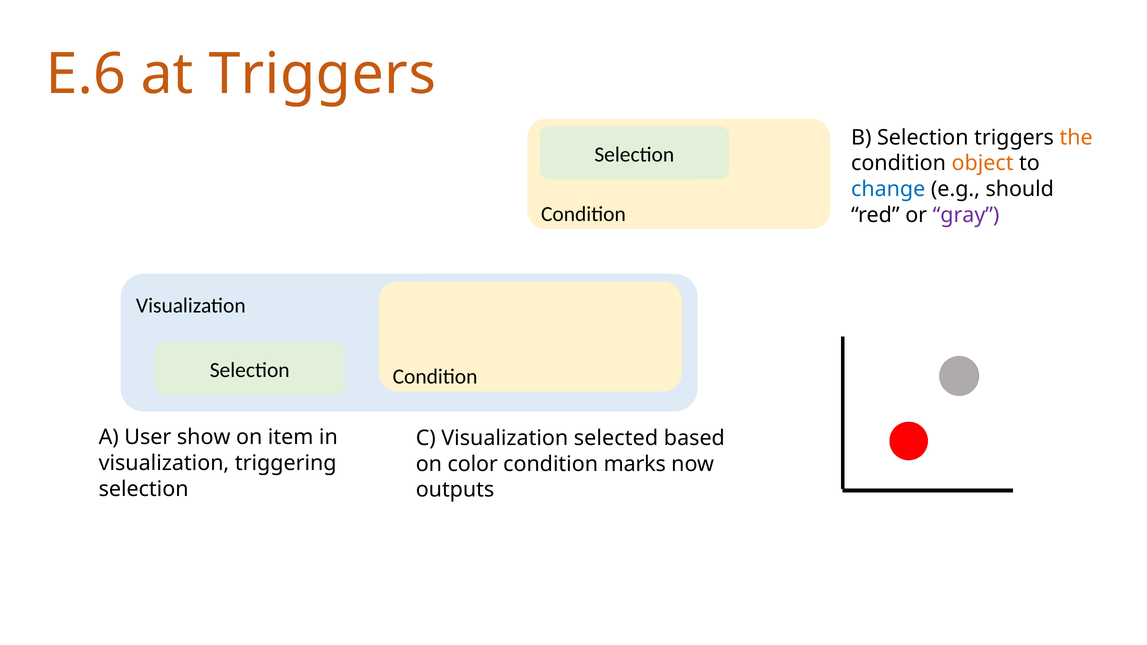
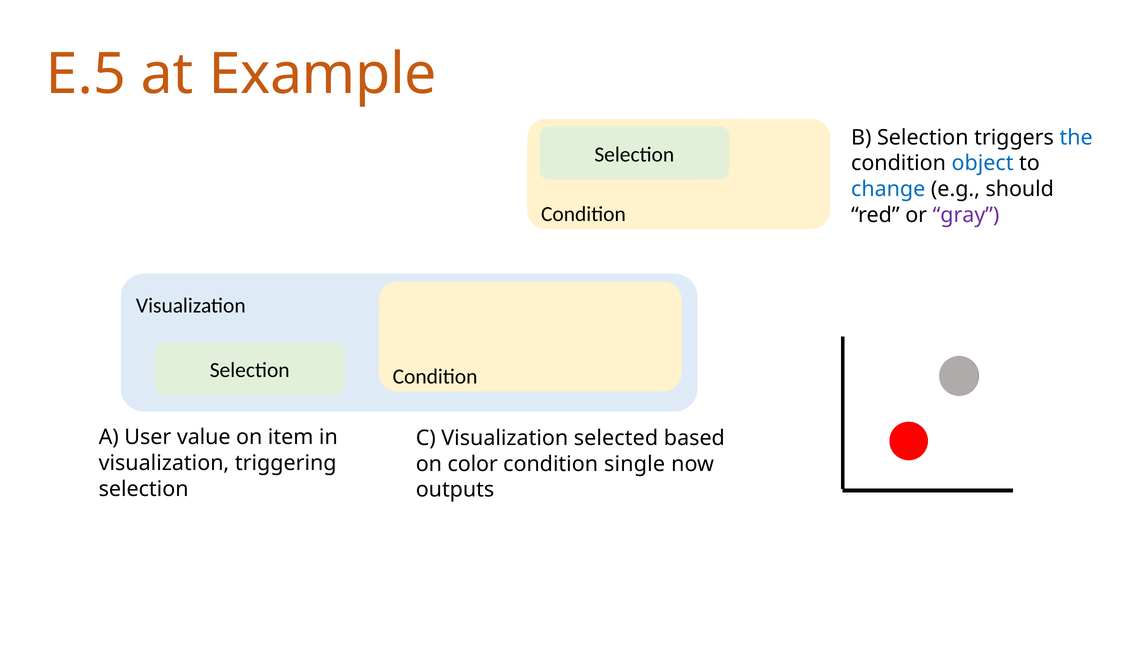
E.6: E.6 -> E.5 (86, 74)
at Triggers: Triggers -> Example (323, 74)
the colour: orange -> blue (1076, 138)
object colour: orange -> blue (983, 163)
show: show -> value (204, 438)
marks: marks -> single (635, 464)
